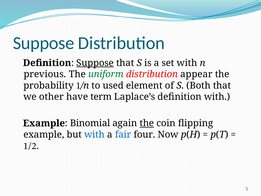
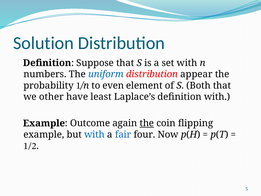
Suppose: Suppose -> Solution (43, 43)
Suppose underline: present -> none (95, 63)
previous: previous -> numbers (45, 74)
uniform colour: green -> blue (106, 74)
used: used -> even (113, 85)
term: term -> least (101, 97)
Binomial: Binomial -> Outcome (90, 123)
